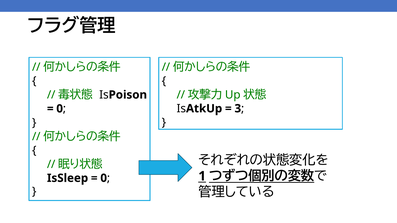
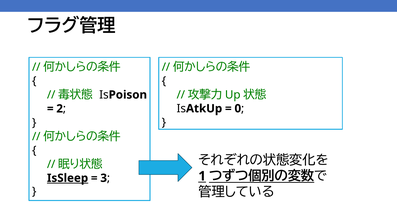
3: 3 -> 0 (238, 109)
0: 0 -> 2 (60, 109)
IsSleep underline: none -> present (68, 178)
0: 0 -> 3 (104, 178)
